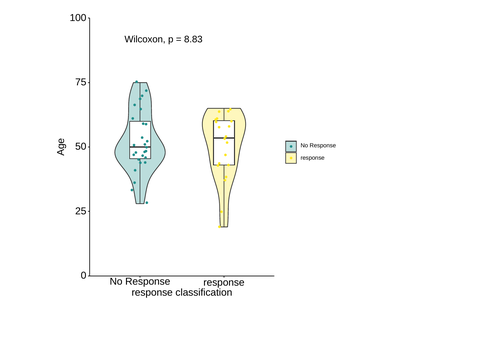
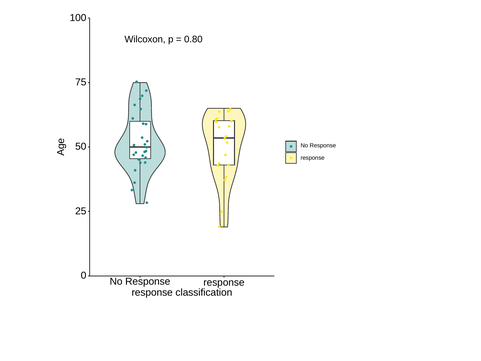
8.83: 8.83 -> 0.80 (193, 39)
